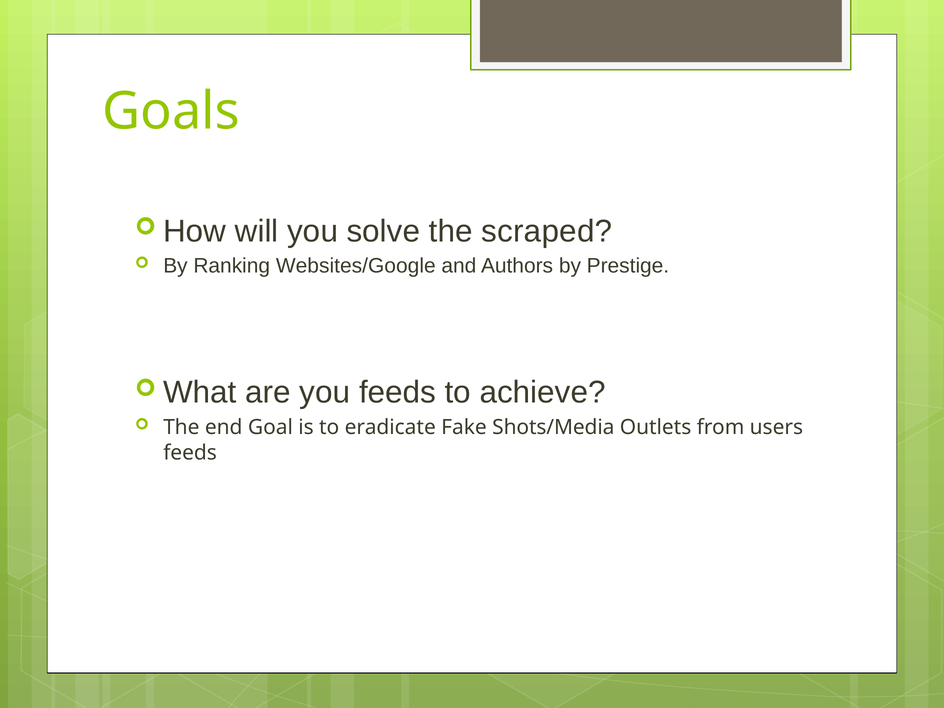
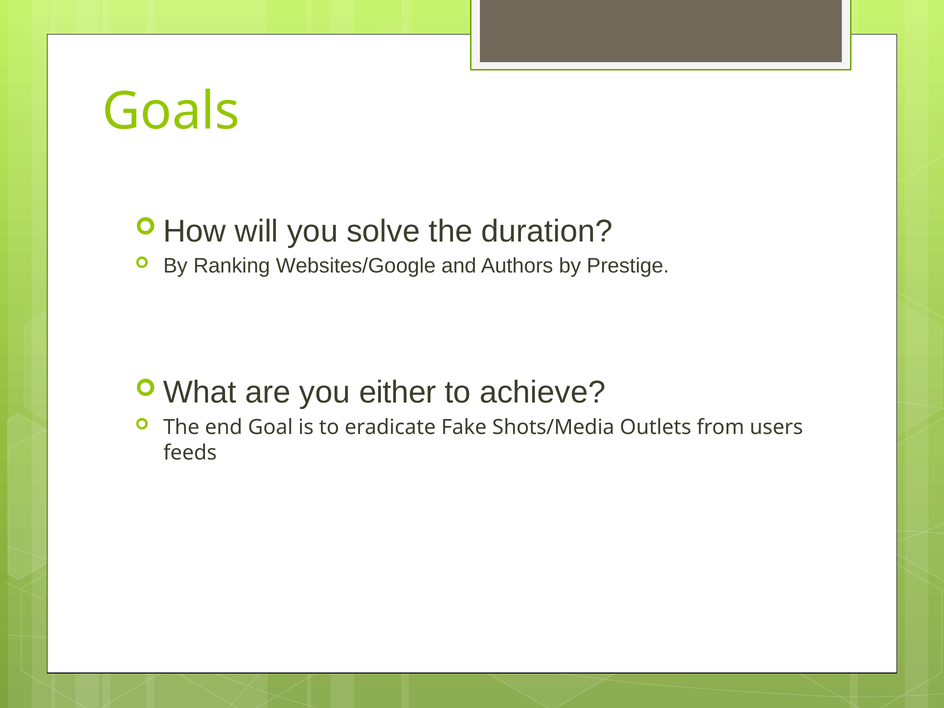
scraped: scraped -> duration (547, 231)
you feeds: feeds -> either (398, 393)
